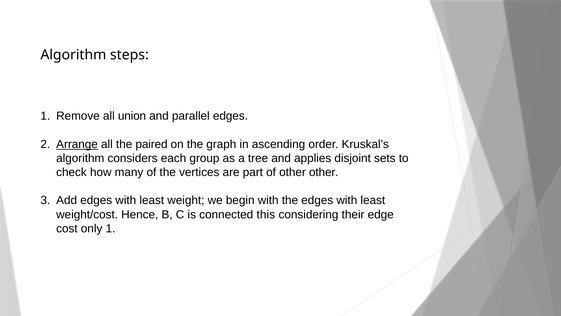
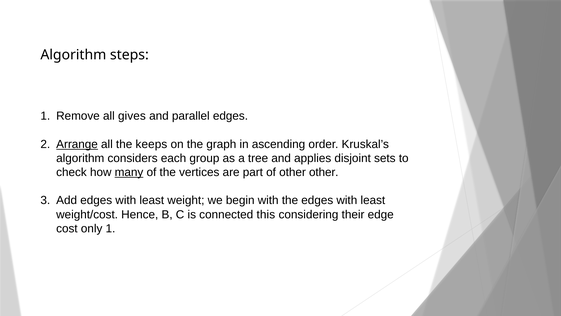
union: union -> gives (132, 116)
paired: paired -> keeps (151, 144)
many underline: none -> present (129, 172)
